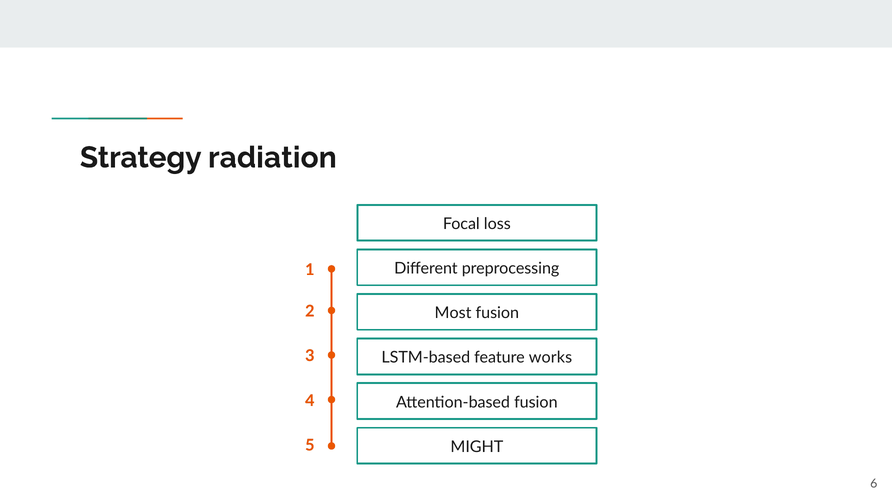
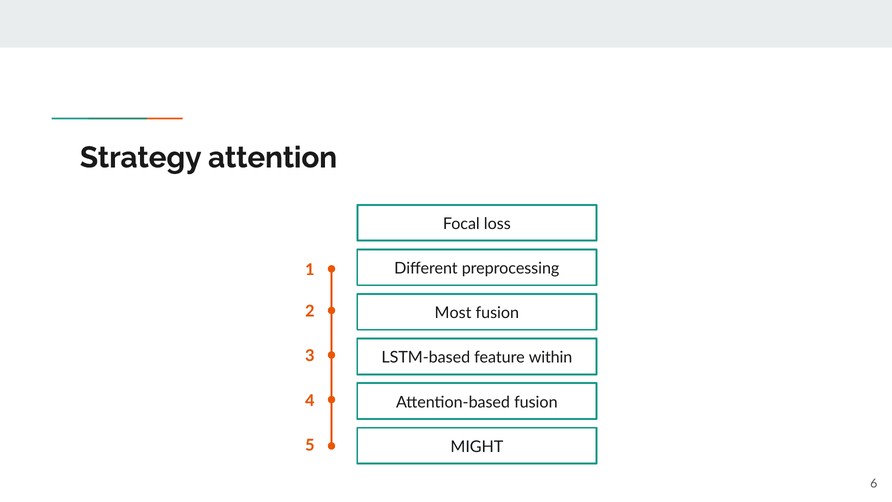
radiation: radiation -> attention (273, 157)
works: works -> within (551, 357)
